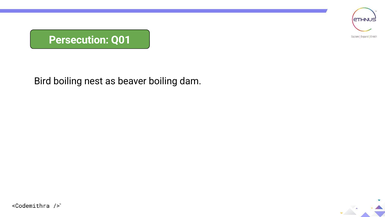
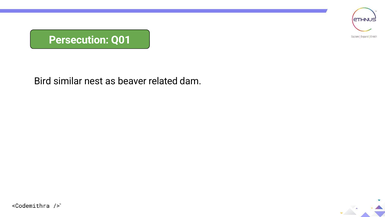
Bird boiling: boiling -> similar (68, 81)
beaver boiling: boiling -> related (163, 81)
